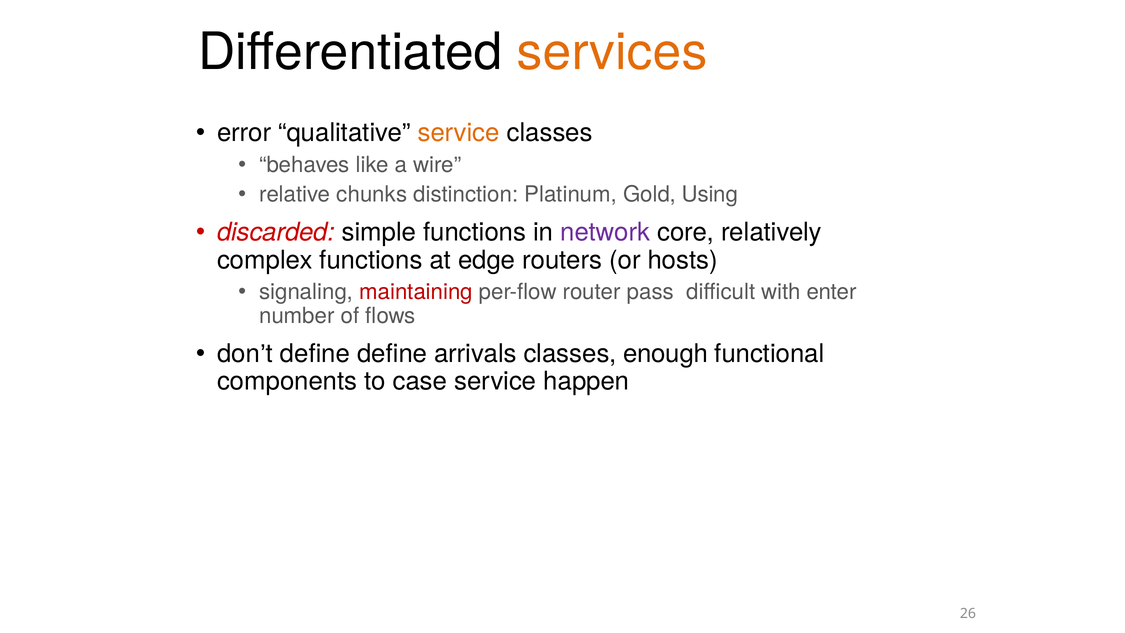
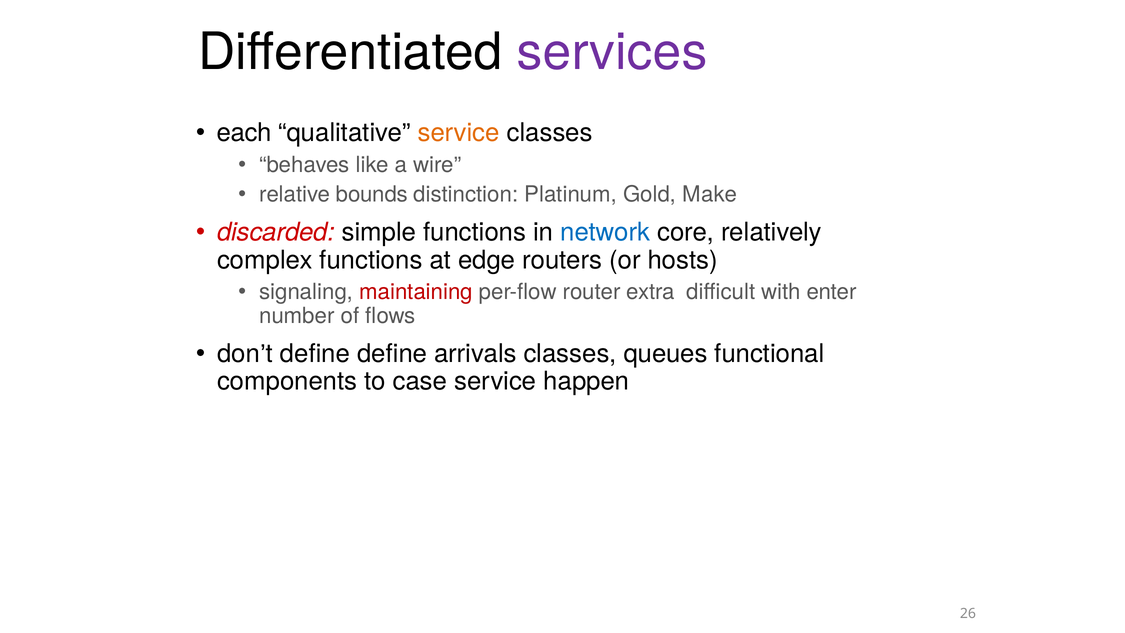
services colour: orange -> purple (612, 52)
error: error -> each (244, 133)
chunks: chunks -> bounds (372, 195)
Using: Using -> Make (710, 195)
network colour: purple -> blue (605, 232)
pass: pass -> extra (651, 292)
enough: enough -> queues (666, 354)
